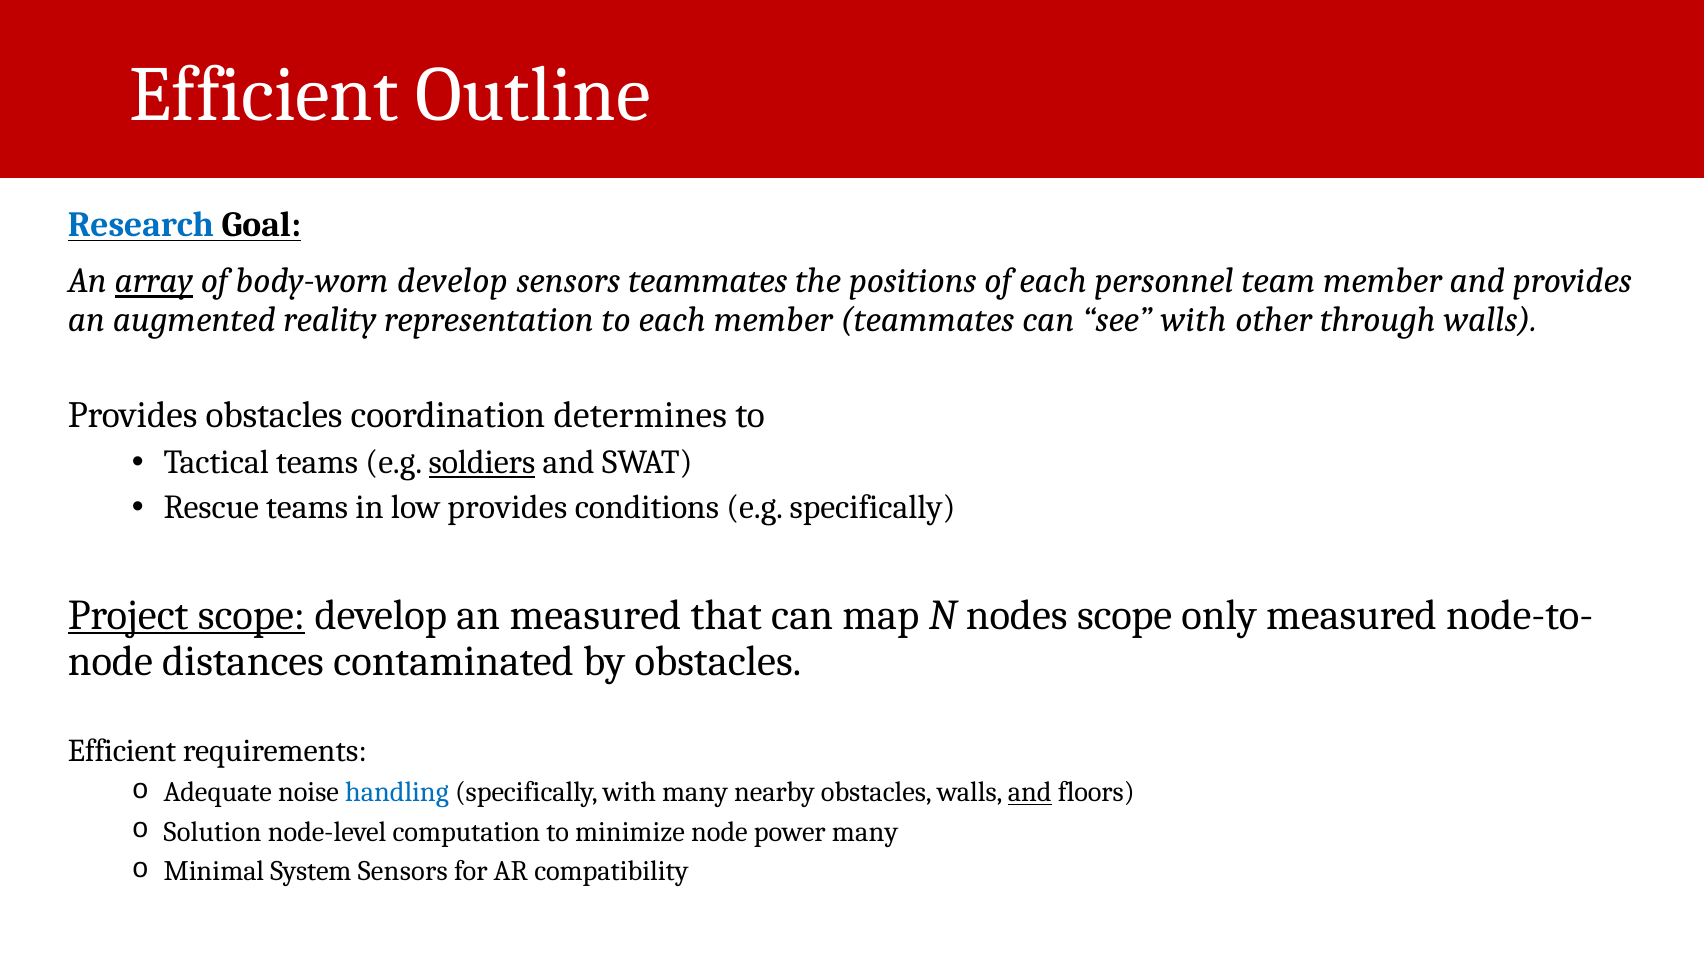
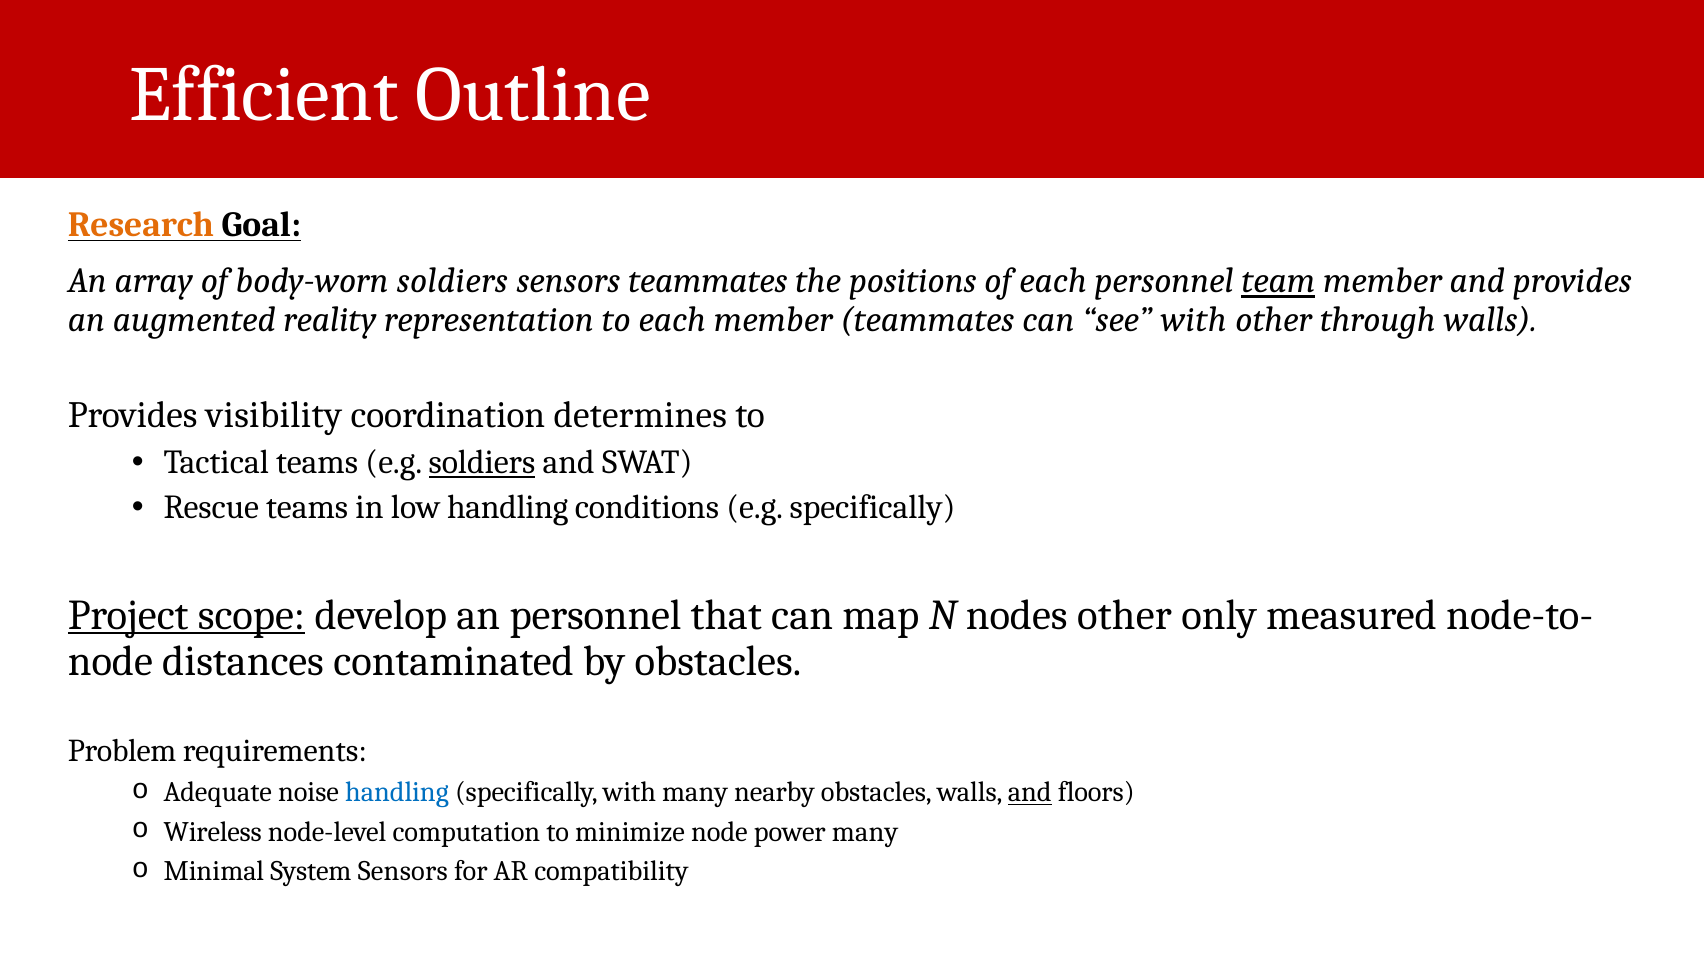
Research colour: blue -> orange (141, 225)
array underline: present -> none (154, 281)
body-worn develop: develop -> soldiers (452, 281)
team underline: none -> present (1278, 281)
Provides obstacles: obstacles -> visibility (274, 416)
low provides: provides -> handling (508, 508)
an measured: measured -> personnel (596, 615)
nodes scope: scope -> other (1124, 615)
Efficient: Efficient -> Problem (122, 751)
Solution: Solution -> Wireless (213, 832)
